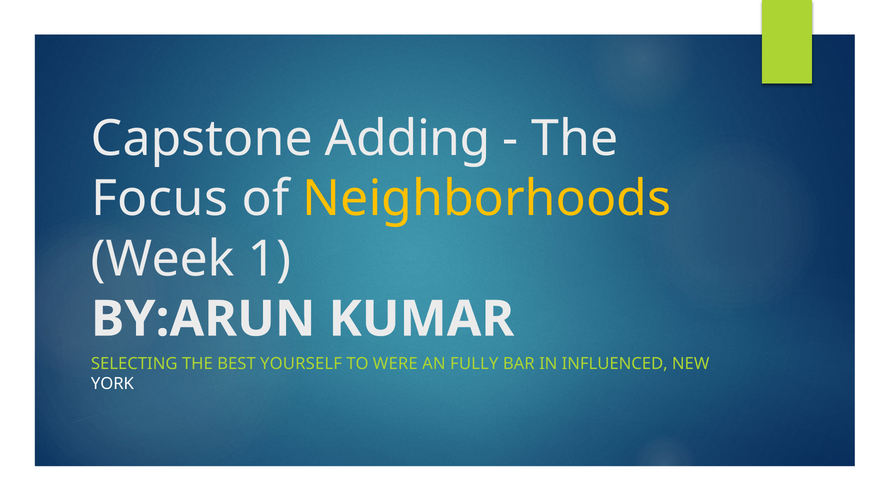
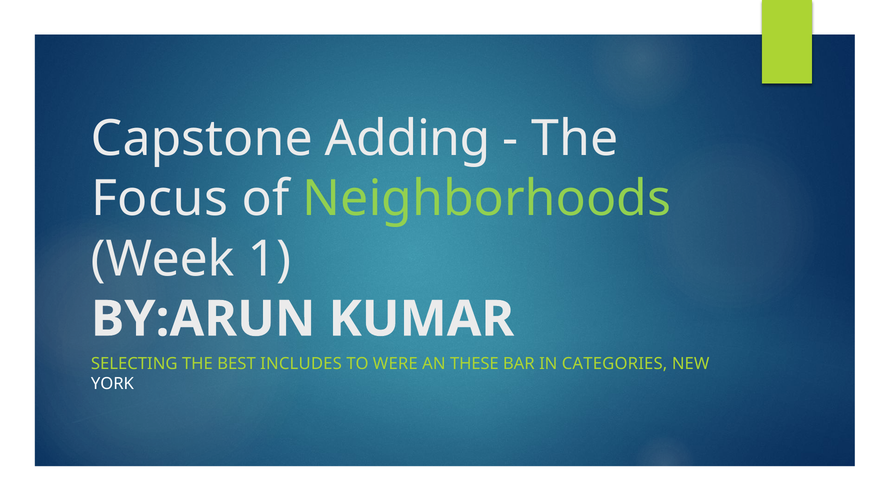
Neighborhoods colour: yellow -> light green (487, 199)
YOURSELF: YOURSELF -> INCLUDES (301, 363)
FULLY: FULLY -> THESE (474, 363)
INFLUENCED: INFLUENCED -> CATEGORIES (615, 363)
